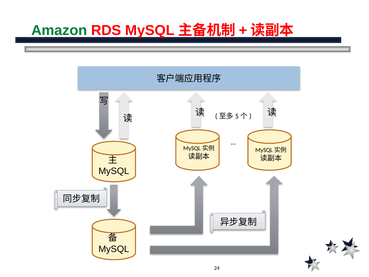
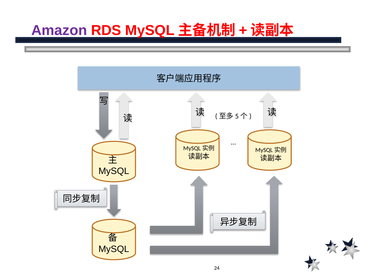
Amazon colour: green -> purple (59, 30)
